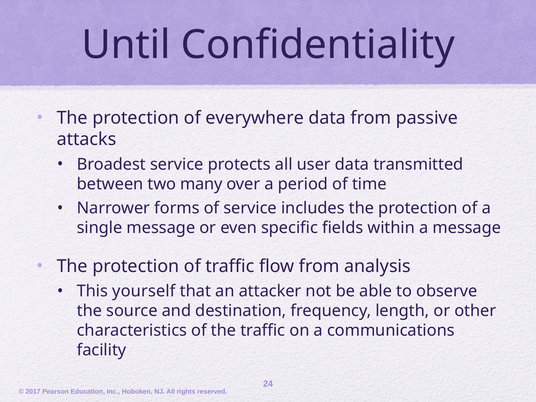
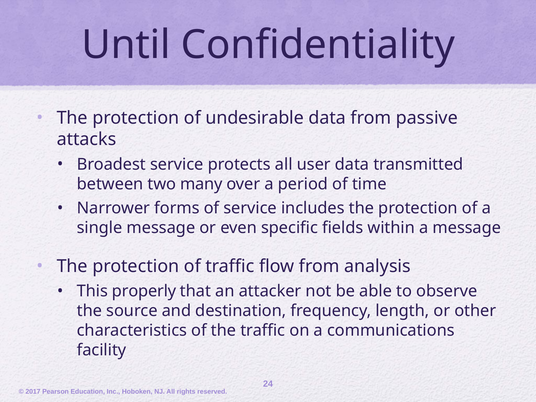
everywhere: everywhere -> undesirable (255, 118)
yourself: yourself -> properly (144, 291)
